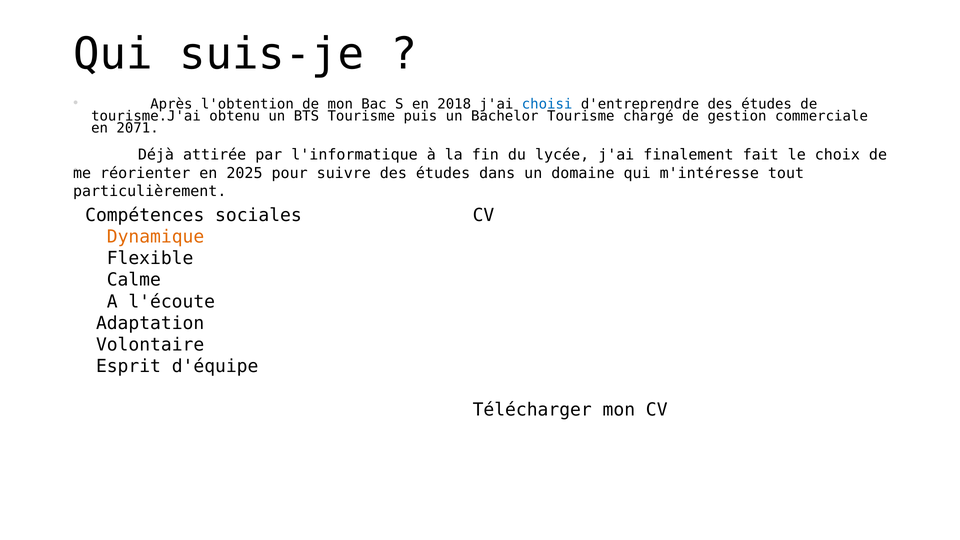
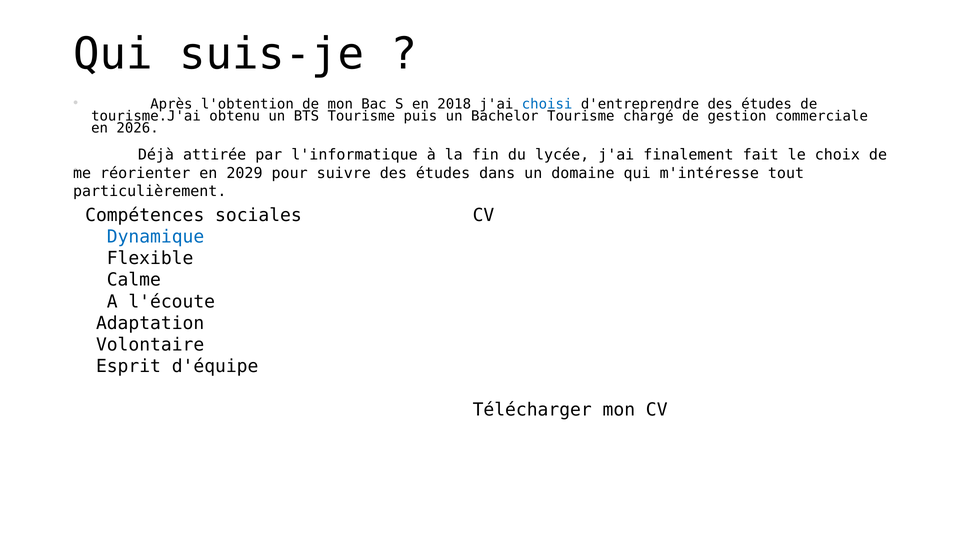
2071: 2071 -> 2026 (138, 128)
2025: 2025 -> 2029 (244, 173)
Dynamique colour: orange -> blue (156, 237)
